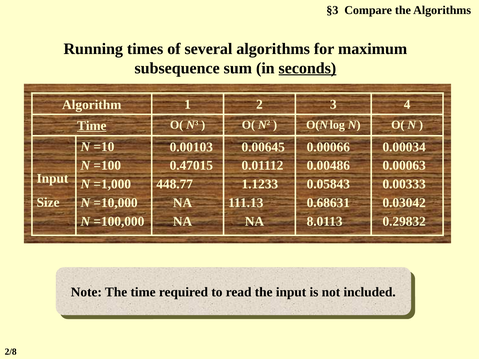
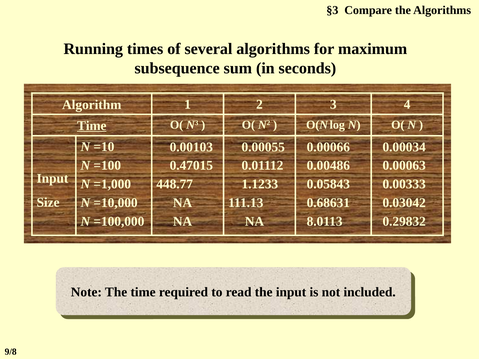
seconds underline: present -> none (307, 68)
0.00645: 0.00645 -> 0.00055 (263, 147)
2/8: 2/8 -> 9/8 (11, 352)
